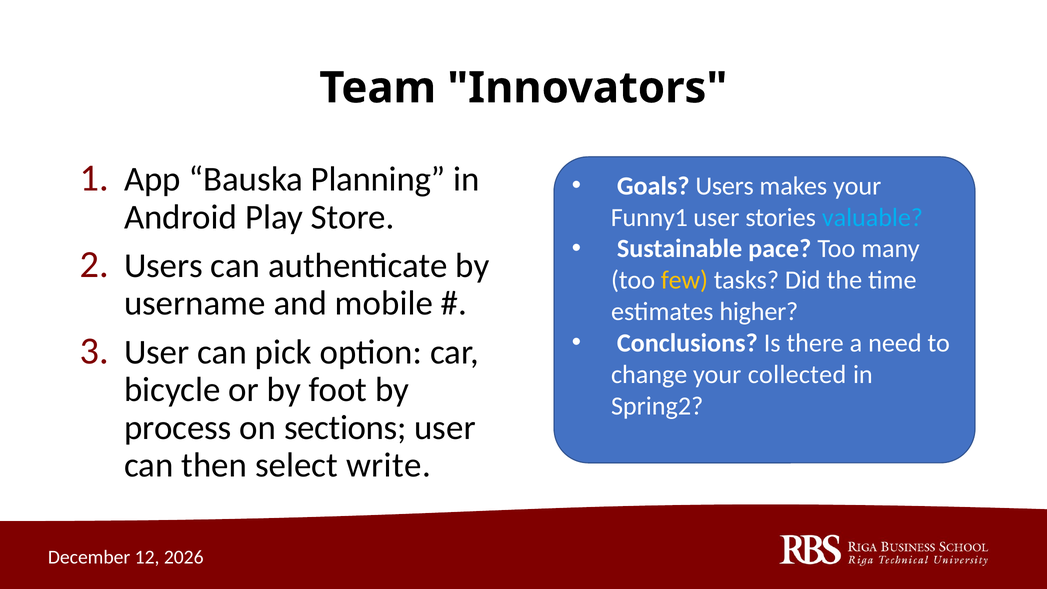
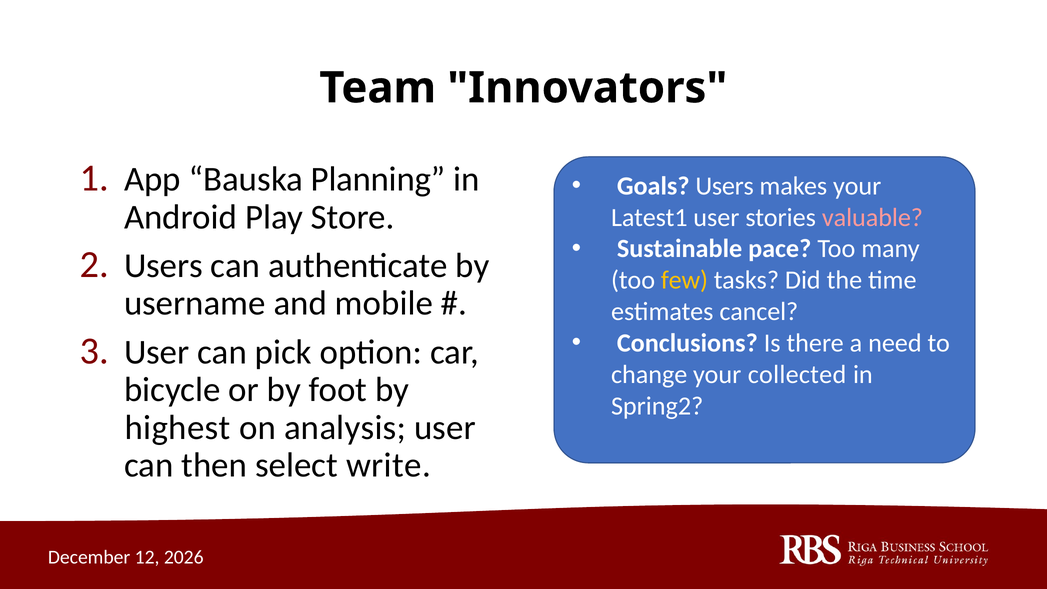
Funny1: Funny1 -> Latest1 (649, 217)
valuable colour: light blue -> pink (872, 217)
higher: higher -> cancel (759, 312)
process: process -> highest (178, 427)
sections: sections -> analysis (345, 427)
